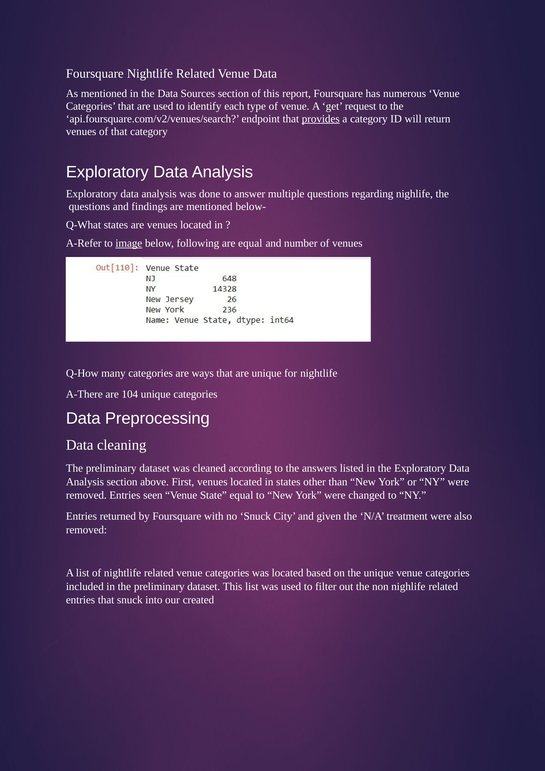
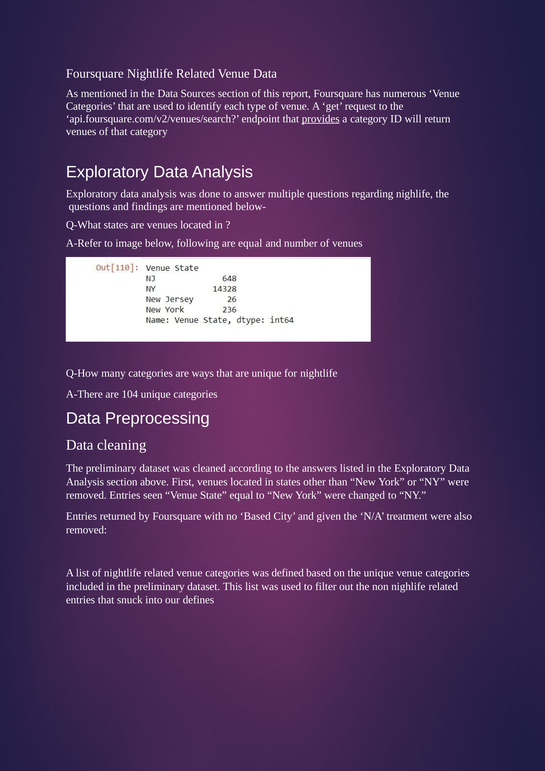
image underline: present -> none (129, 243)
no Snuck: Snuck -> Based (255, 516)
was located: located -> defined (288, 573)
created: created -> defines (198, 600)
